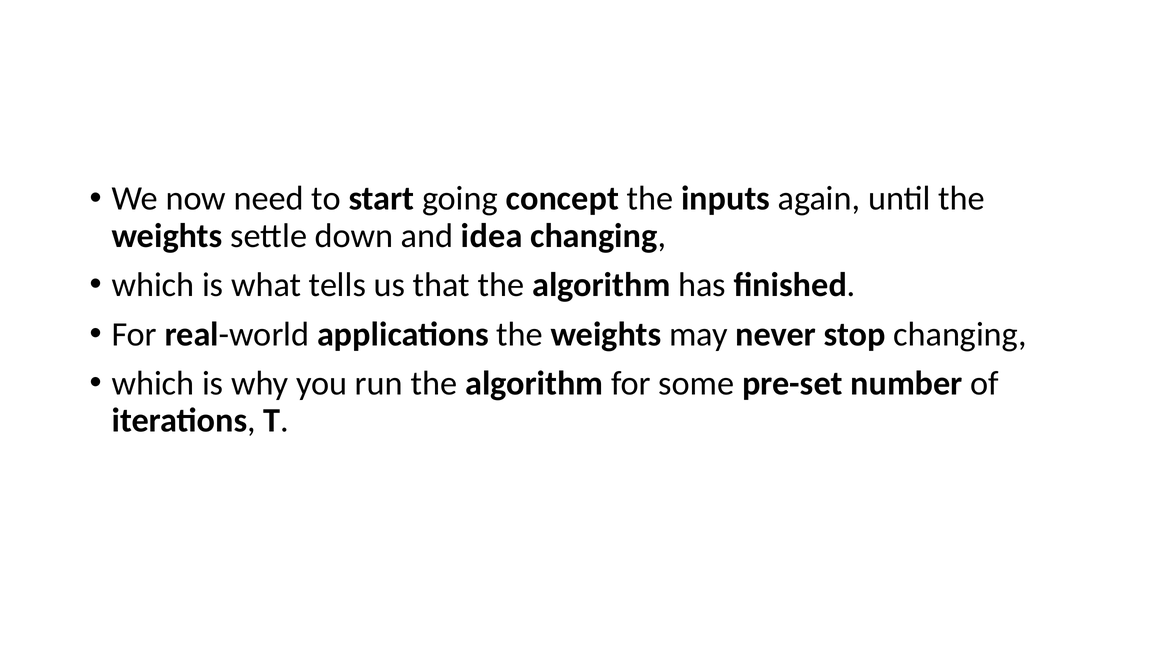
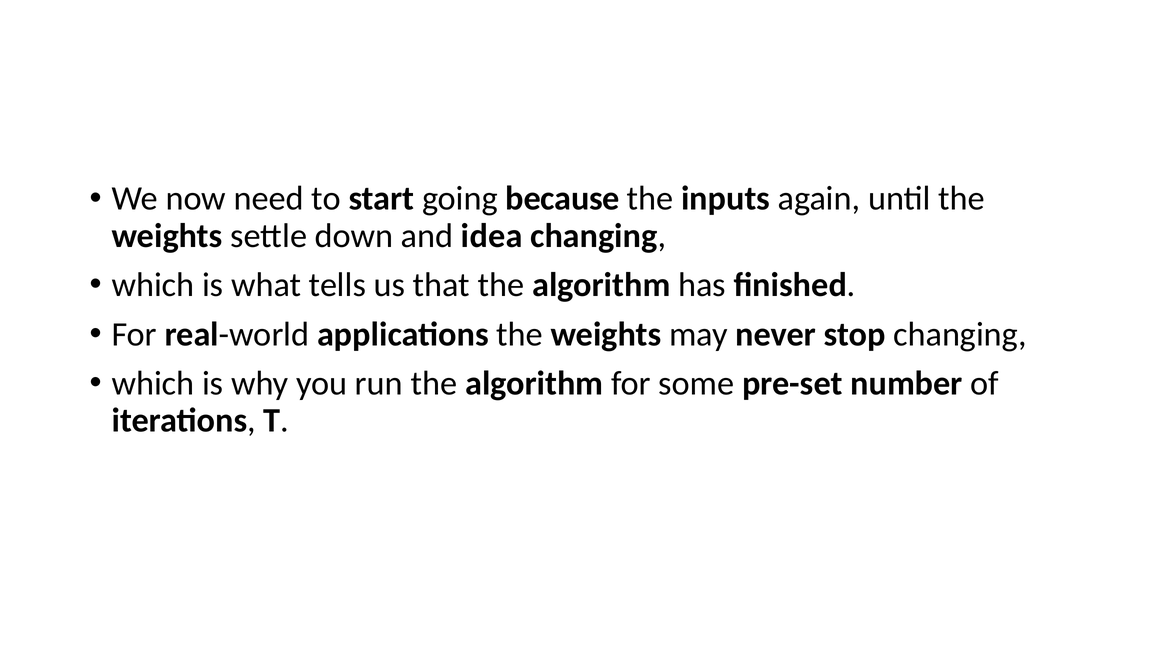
concept: concept -> because (563, 199)
